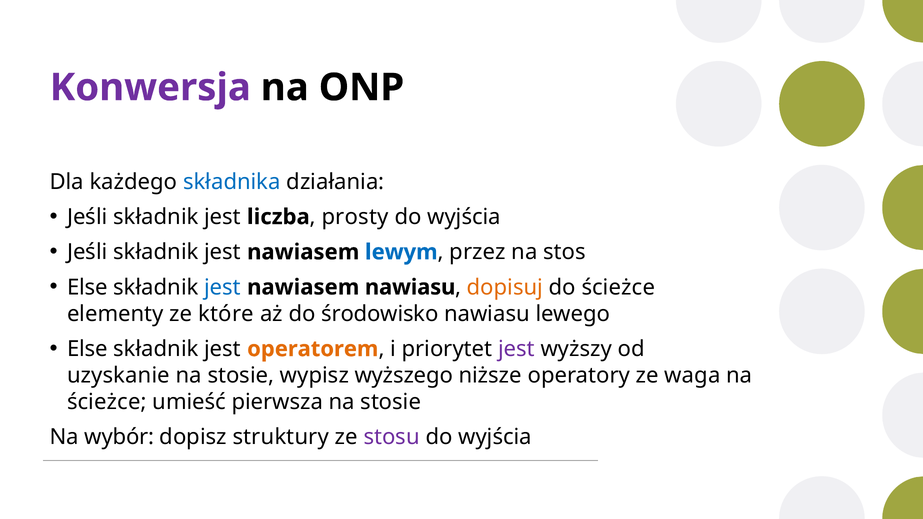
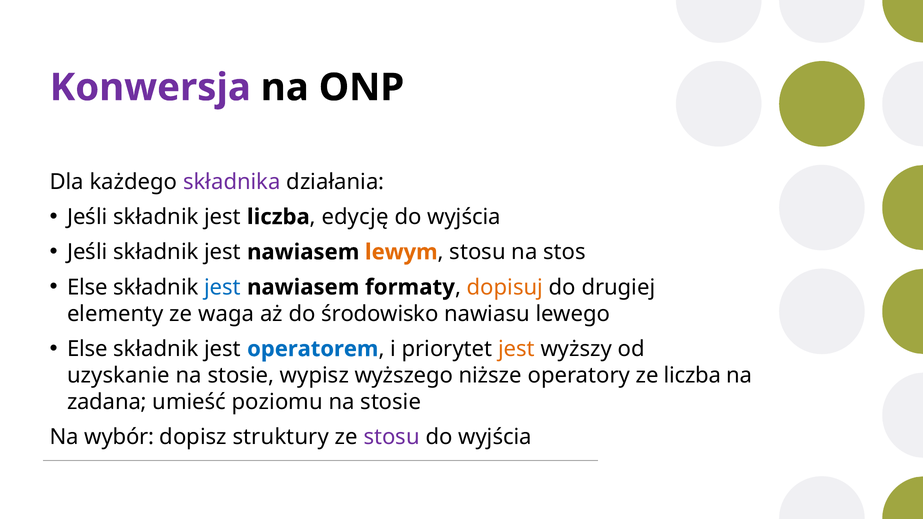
składnika colour: blue -> purple (232, 182)
prosty: prosty -> edycję (355, 217)
lewym colour: blue -> orange (401, 252)
przez: przez -> stosu (478, 252)
nawiasem nawiasu: nawiasu -> formaty (410, 287)
do ścieżce: ścieżce -> drugiej (618, 287)
które: które -> waga (226, 314)
operatorem colour: orange -> blue (313, 349)
jest colour: purple -> orange (516, 349)
ze waga: waga -> liczba (693, 376)
ścieżce: ścieżce -> zadana (107, 402)
pierwsza: pierwsza -> poziomu (277, 402)
